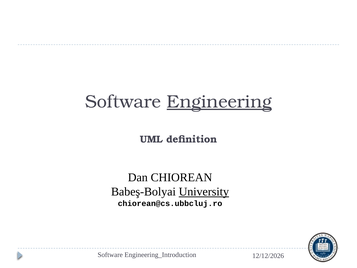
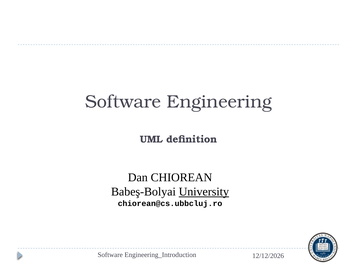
Engineering underline: present -> none (219, 102)
